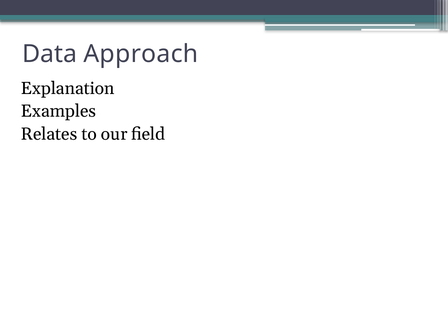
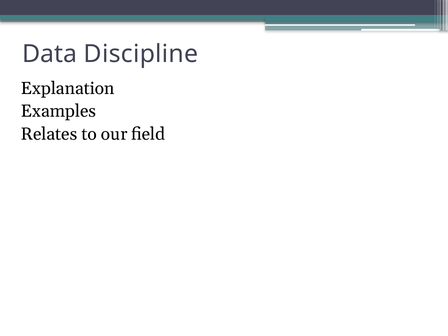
Approach: Approach -> Discipline (141, 54)
